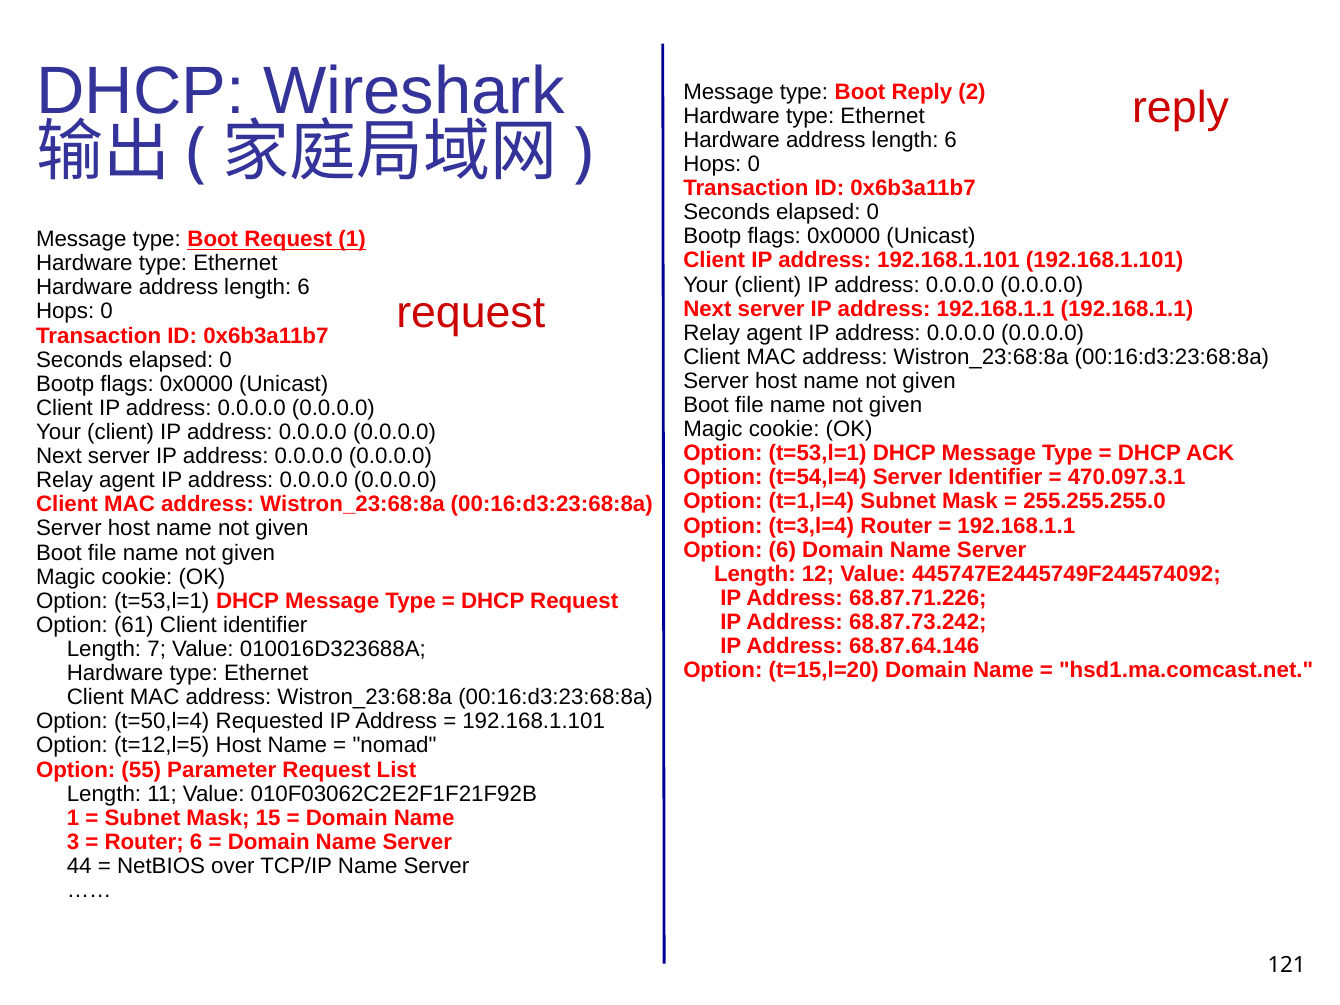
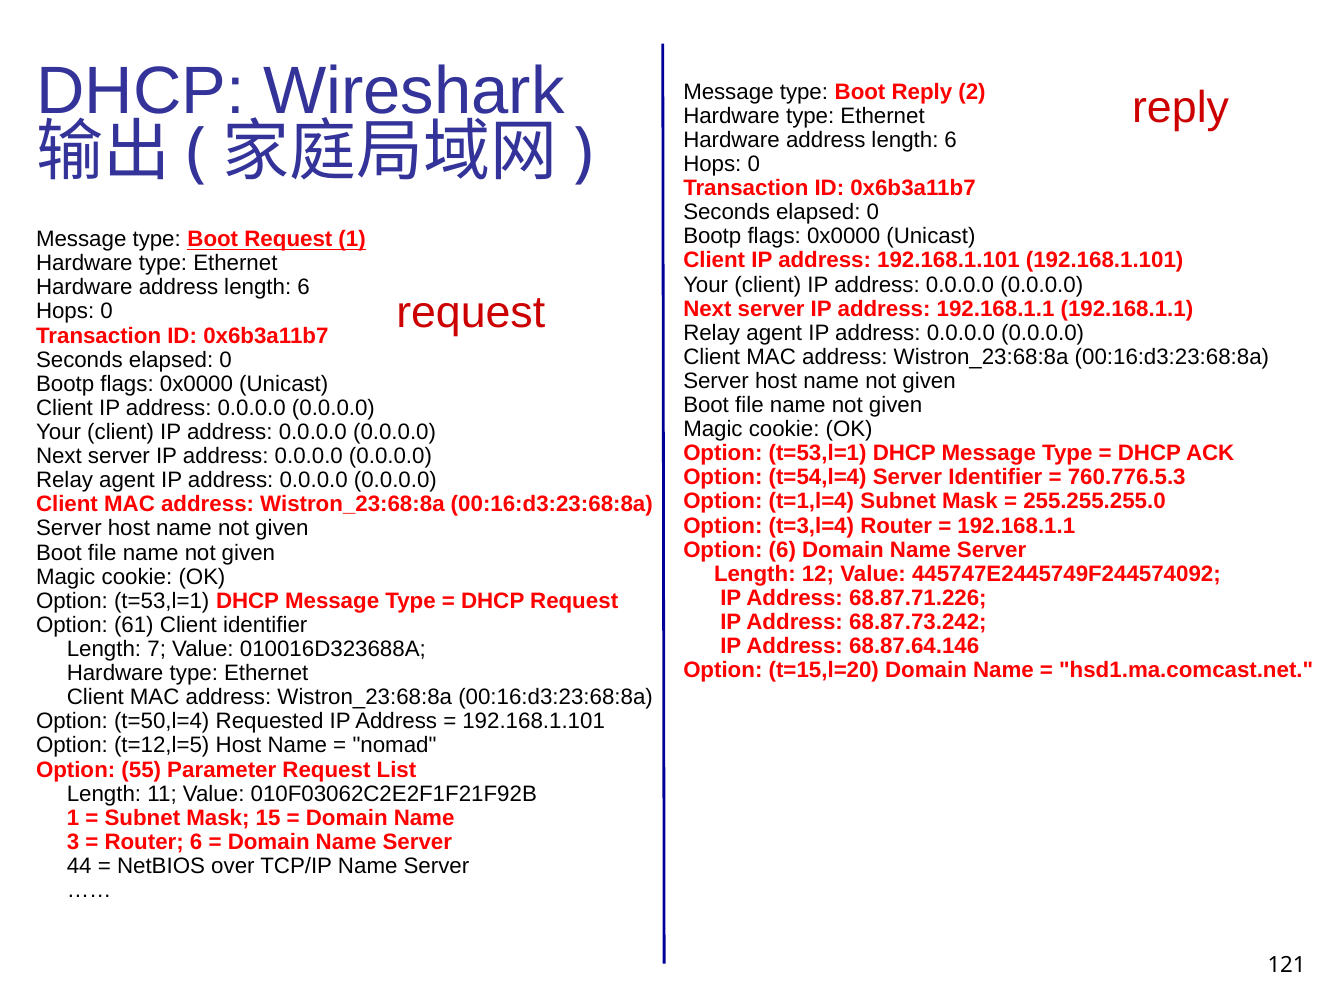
470.097.3.1: 470.097.3.1 -> 760.776.5.3 (1127, 478)
